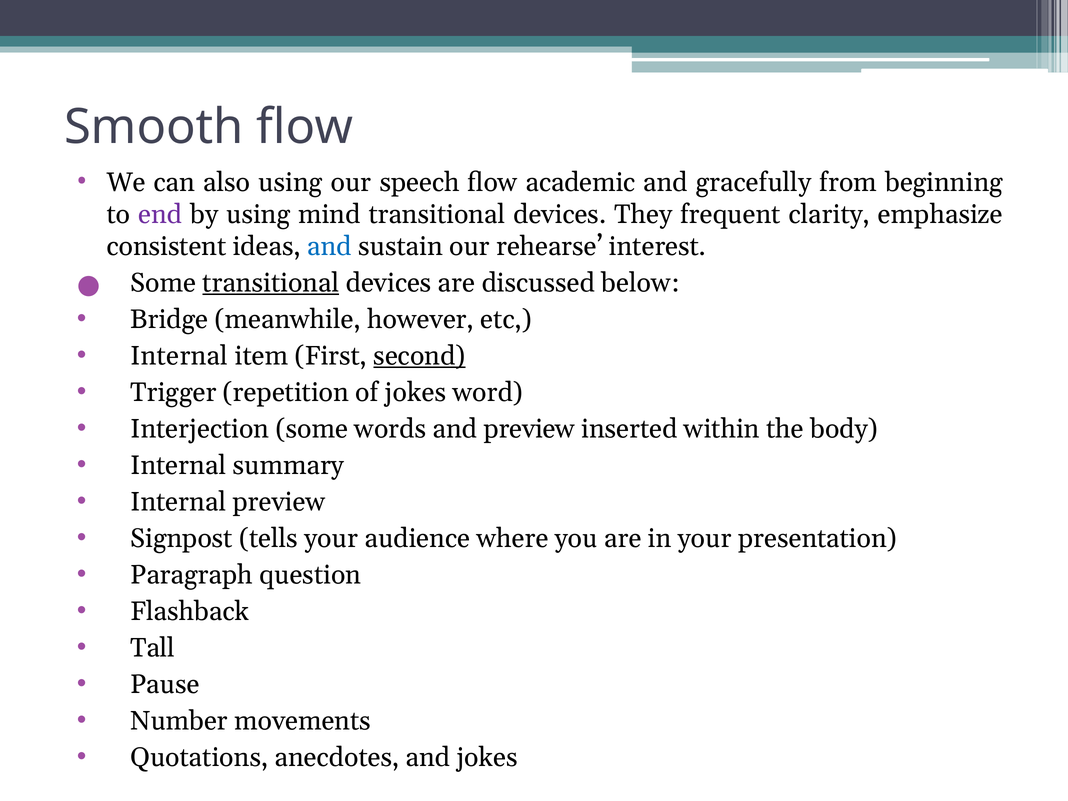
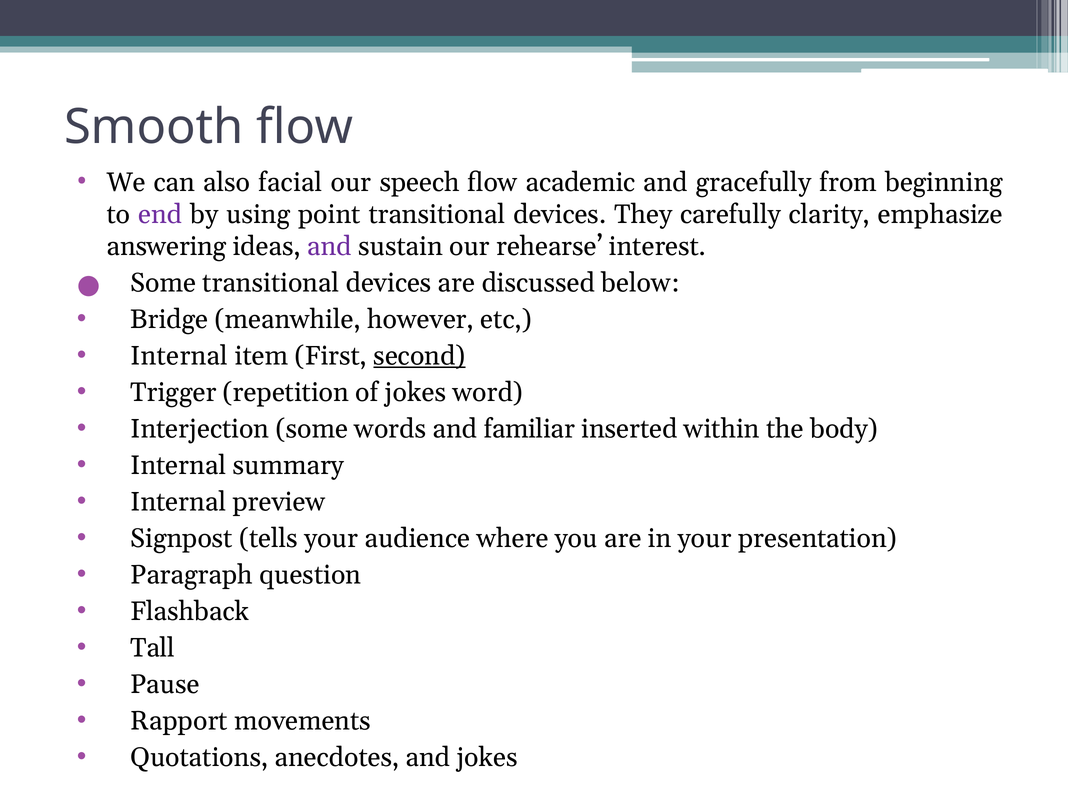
also using: using -> facial (290, 182)
mind: mind -> point (329, 214)
frequent: frequent -> carefully (730, 214)
consistent: consistent -> answering (167, 246)
and colour: blue -> purple (329, 246)
transitional underline: present -> none (271, 283)
and preview: preview -> familiar (529, 429)
Number: Number -> Rapport (179, 721)
